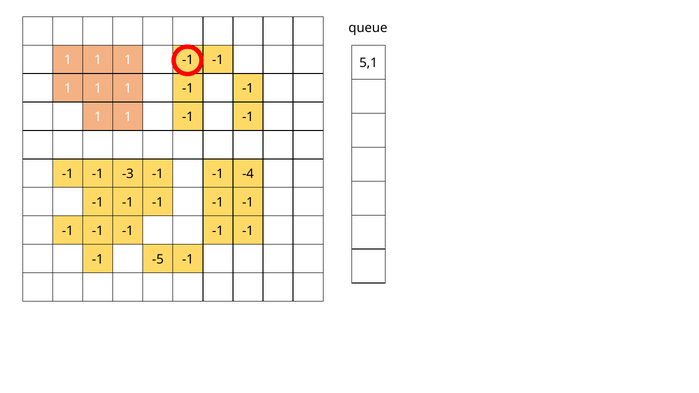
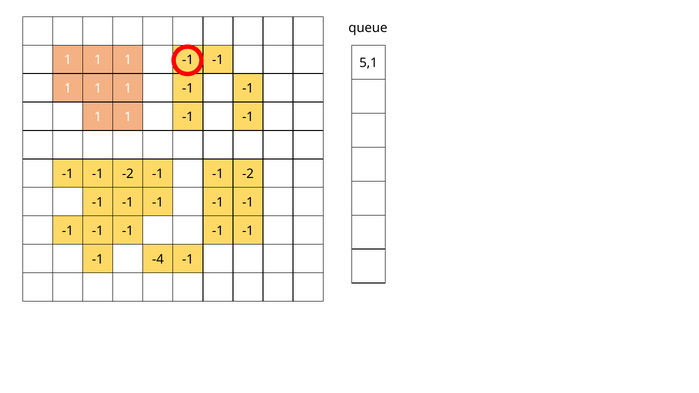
-3: -3 -> -2 (128, 174)
-4: -4 -> -2 (248, 174)
-5: -5 -> -4 (158, 259)
